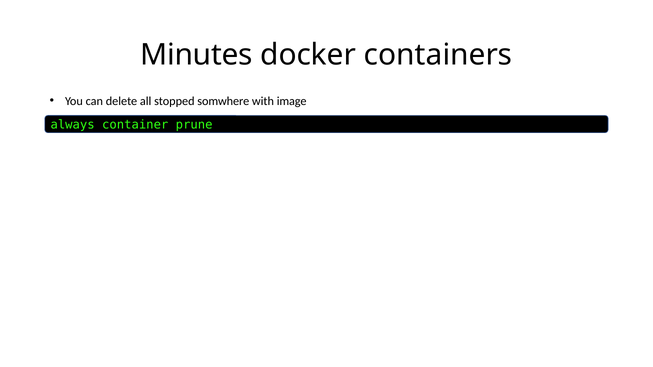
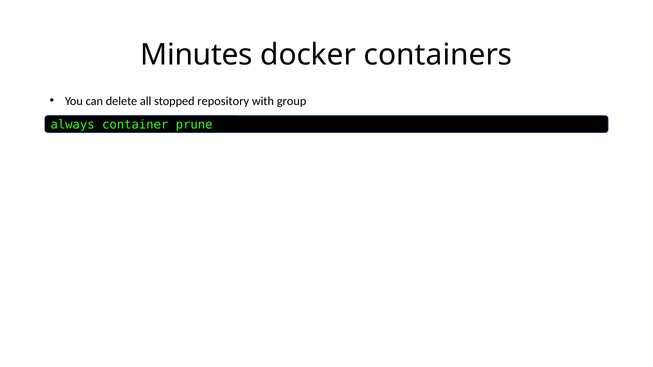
somwhere: somwhere -> repository (223, 101)
image: image -> group (292, 101)
